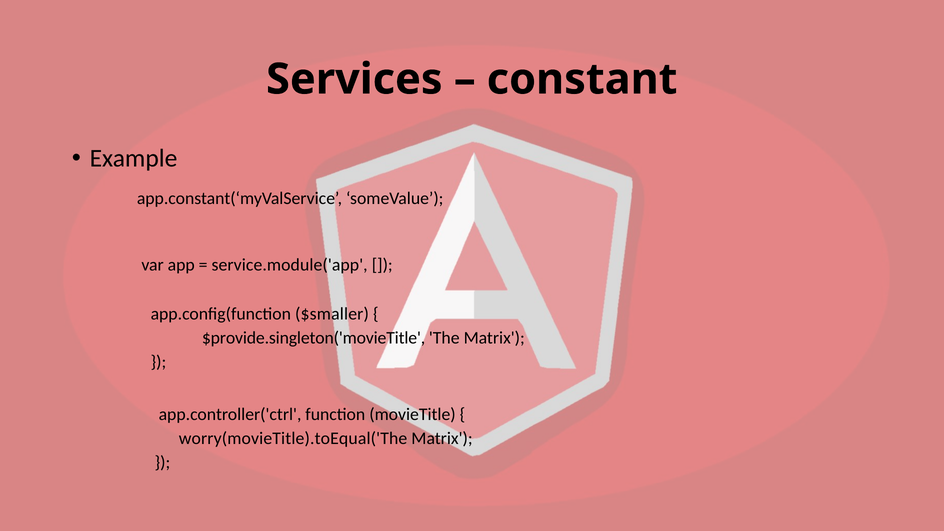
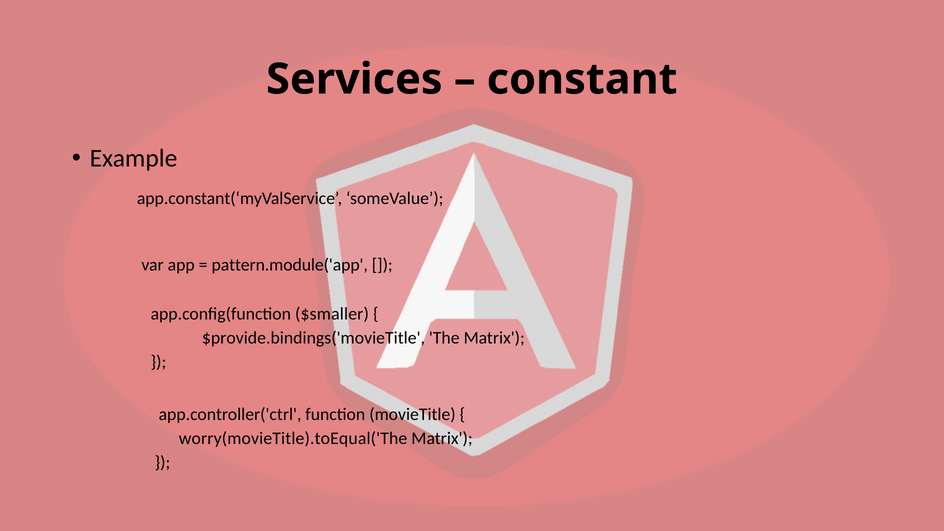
service.module('app: service.module('app -> pattern.module('app (290, 265)
$provide.singleton('movieTitle: $provide.singleton('movieTitle -> $provide.bindings('movieTitle (313, 338)
